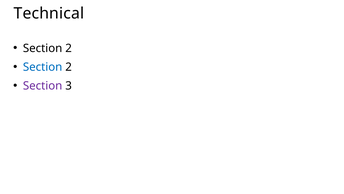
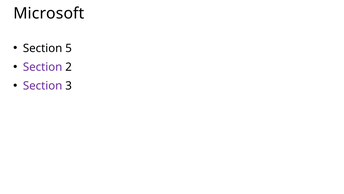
Technical: Technical -> Microsoft (49, 13)
2: 2 -> 5 (69, 48)
Section colour: blue -> purple (43, 67)
